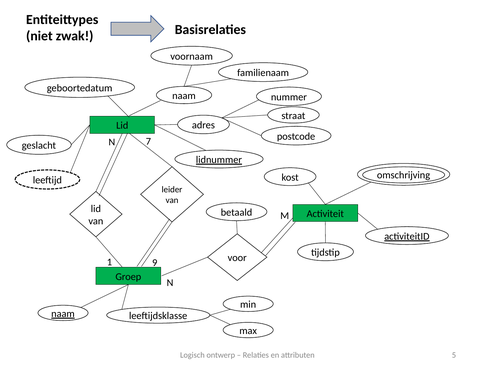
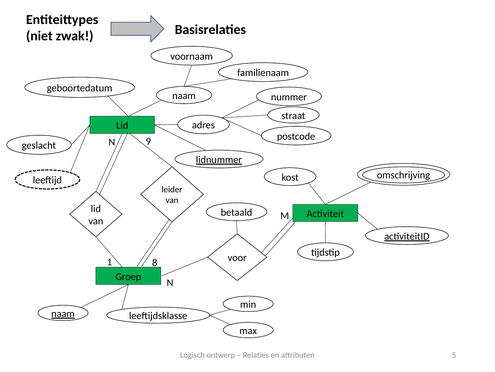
7: 7 -> 9 (148, 141)
9: 9 -> 8 (155, 262)
